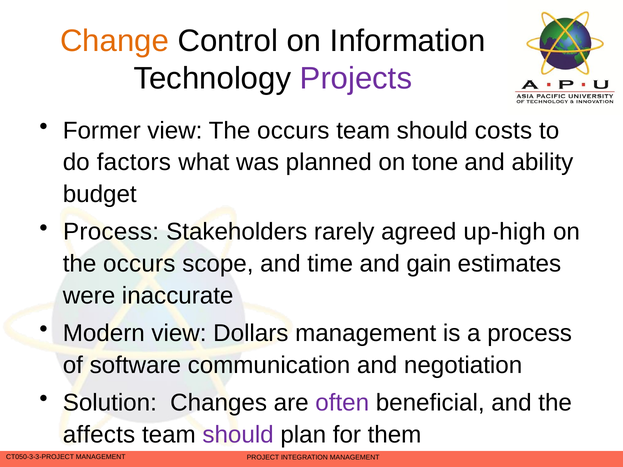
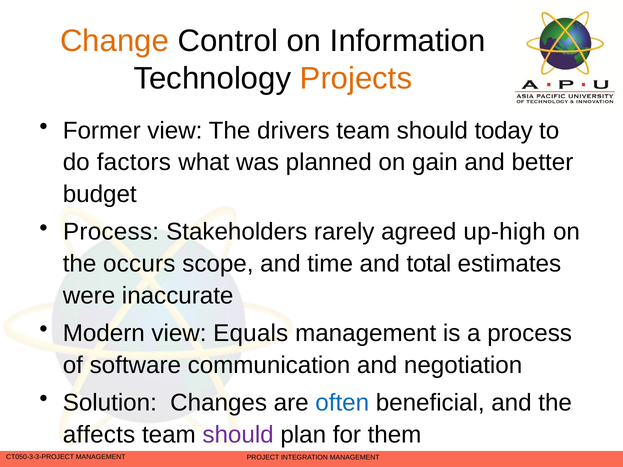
Projects colour: purple -> orange (356, 79)
view The occurs: occurs -> drivers (293, 131)
costs: costs -> today (504, 131)
tone: tone -> gain (435, 163)
ability: ability -> better (542, 163)
gain: gain -> total (429, 264)
Dollars: Dollars -> Equals (251, 334)
often colour: purple -> blue (342, 403)
